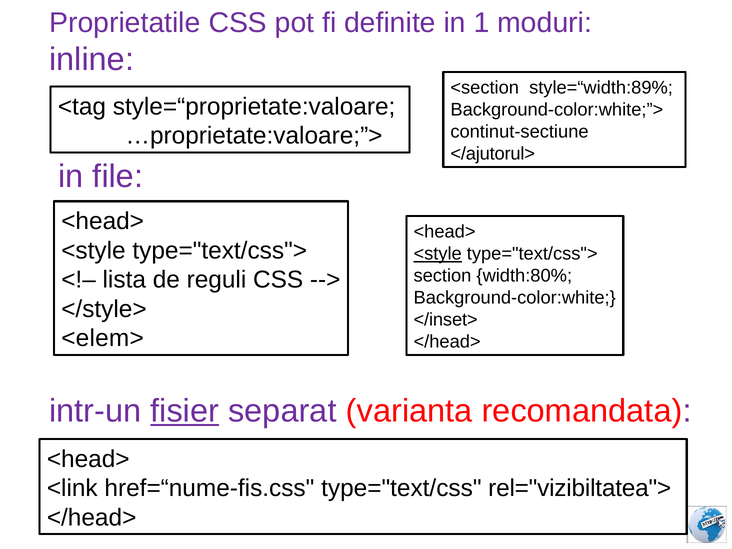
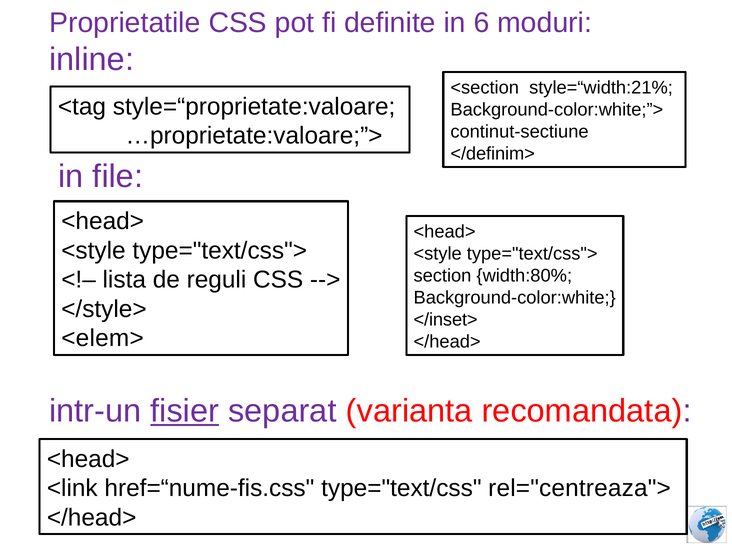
1: 1 -> 6 (481, 23)
style=“width:89%: style=“width:89% -> style=“width:21% (601, 88)
</ajutorul>: </ajutorul> -> </definim> (493, 154)
<style underline: present -> none (438, 254)
rel="vizibiltatea">: rel="vizibiltatea"> -> rel="centreaza"> (580, 488)
